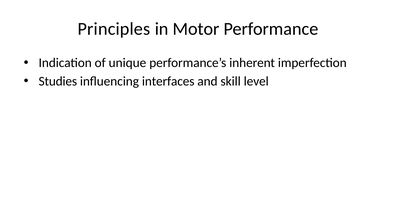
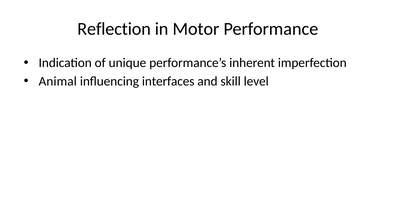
Principles: Principles -> Reflection (114, 29)
Studies: Studies -> Animal (58, 81)
